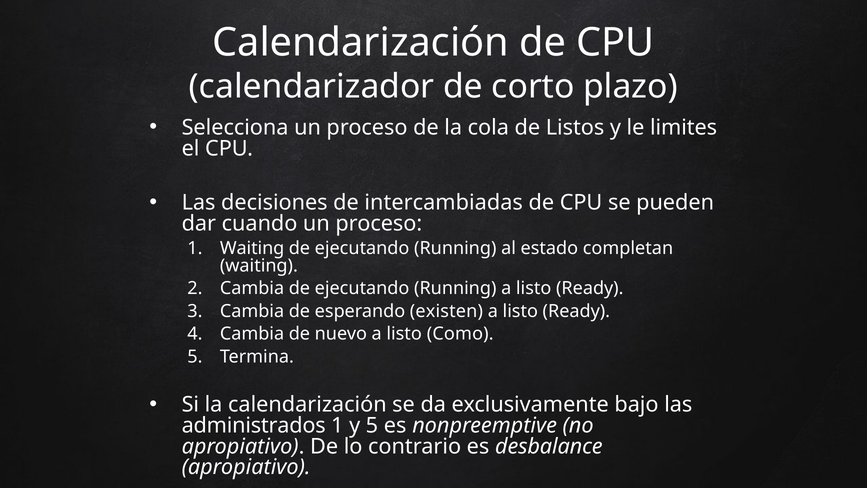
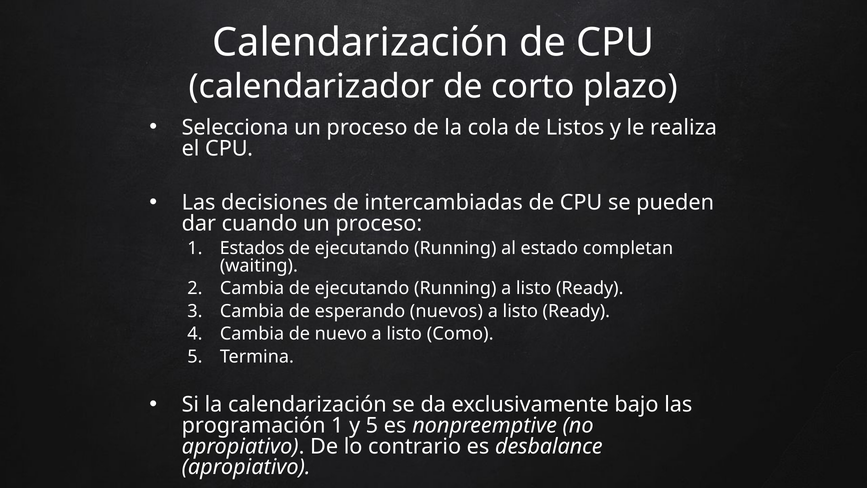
limites: limites -> realiza (684, 128)
1 Waiting: Waiting -> Estados (252, 248)
existen: existen -> nuevos (446, 311)
administrados: administrados -> programación (254, 425)
